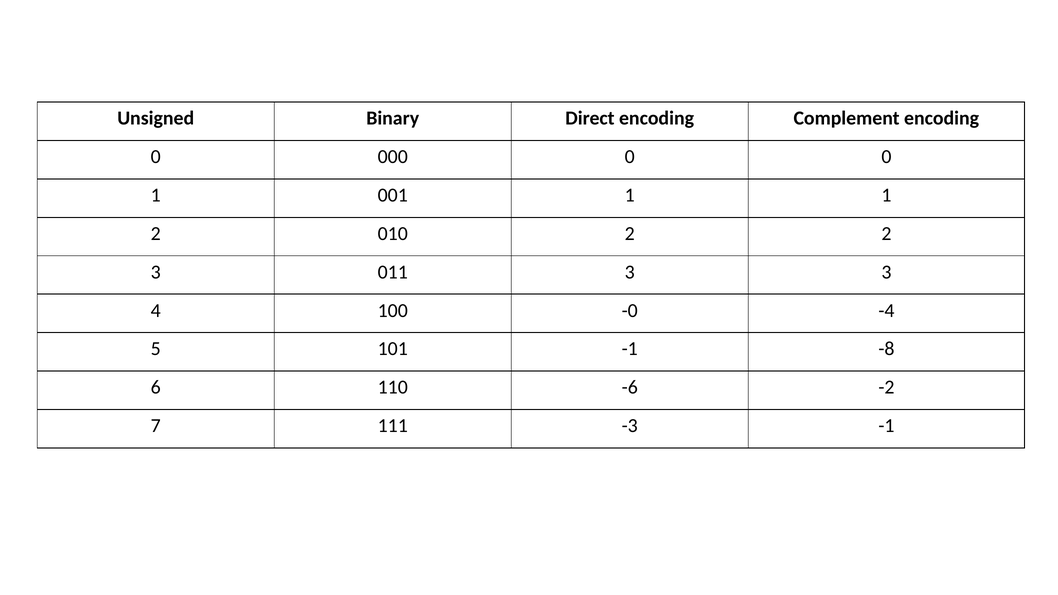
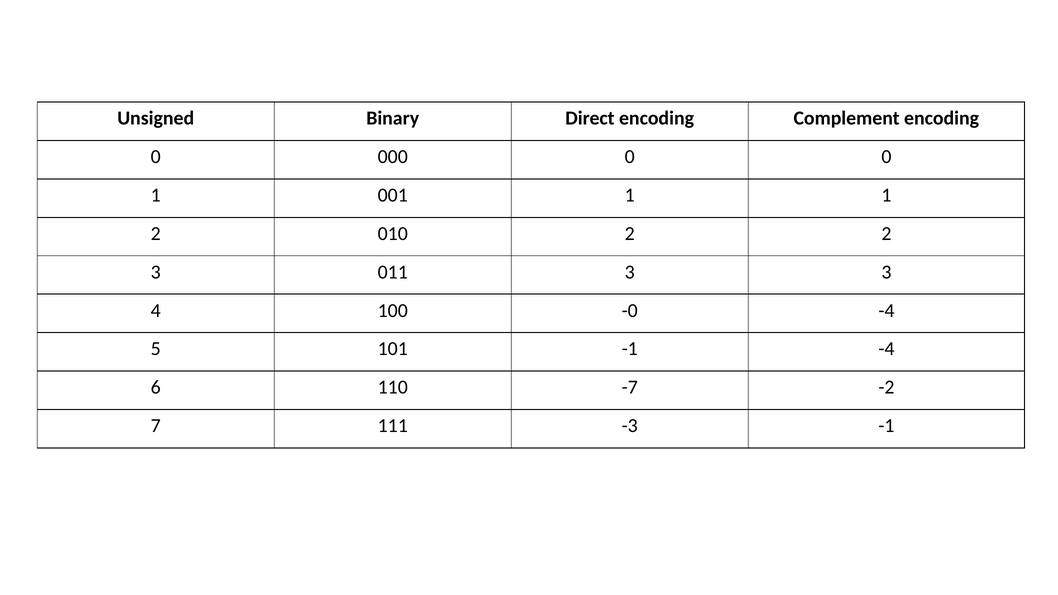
-1 -8: -8 -> -4 (886, 349)
-6: -6 -> -7 (630, 387)
